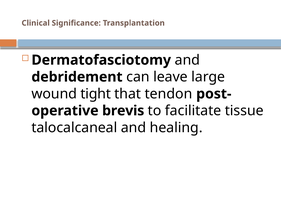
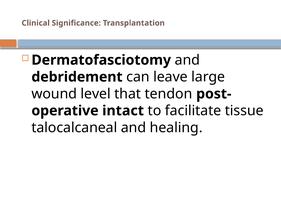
tight: tight -> level (96, 94)
brevis: brevis -> intact (123, 111)
